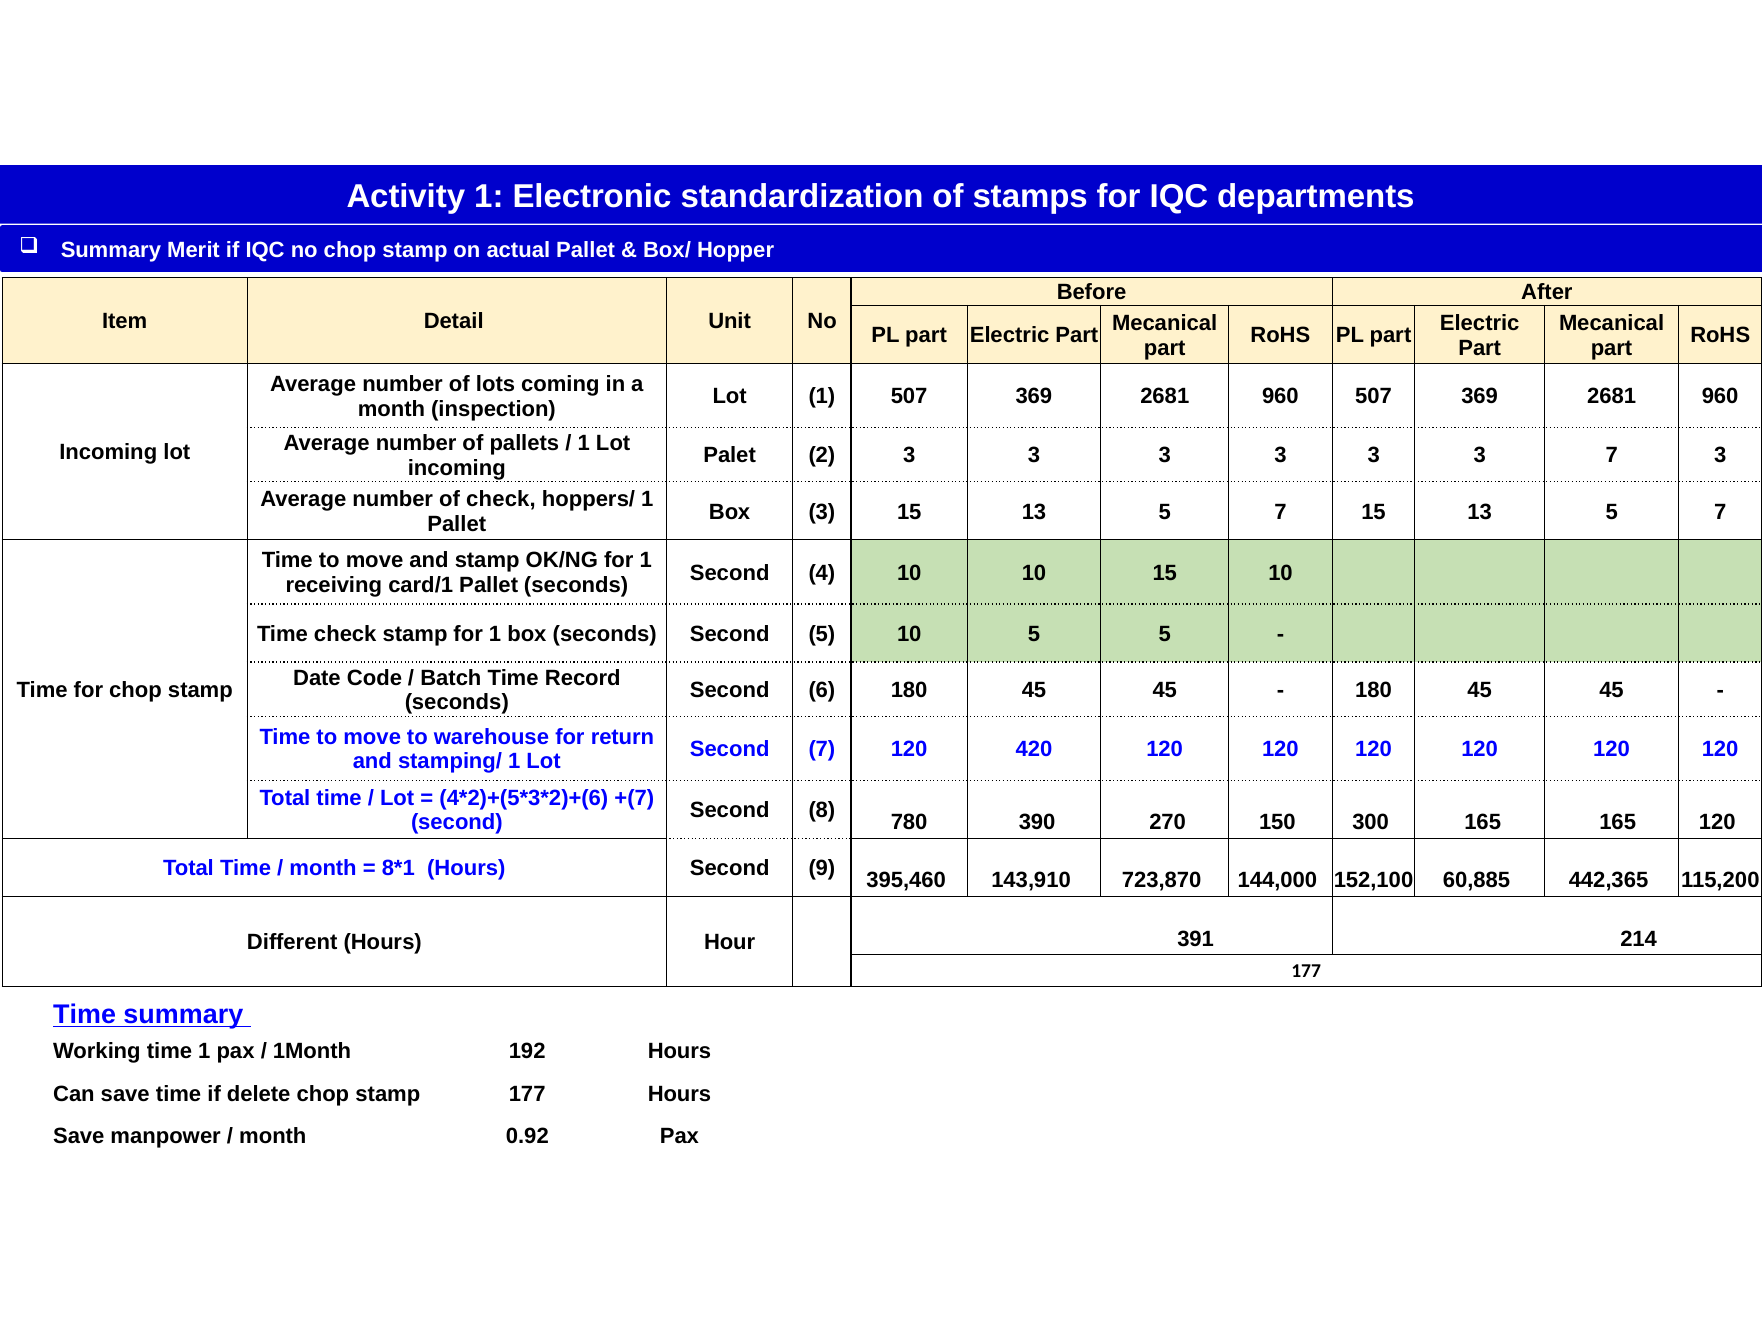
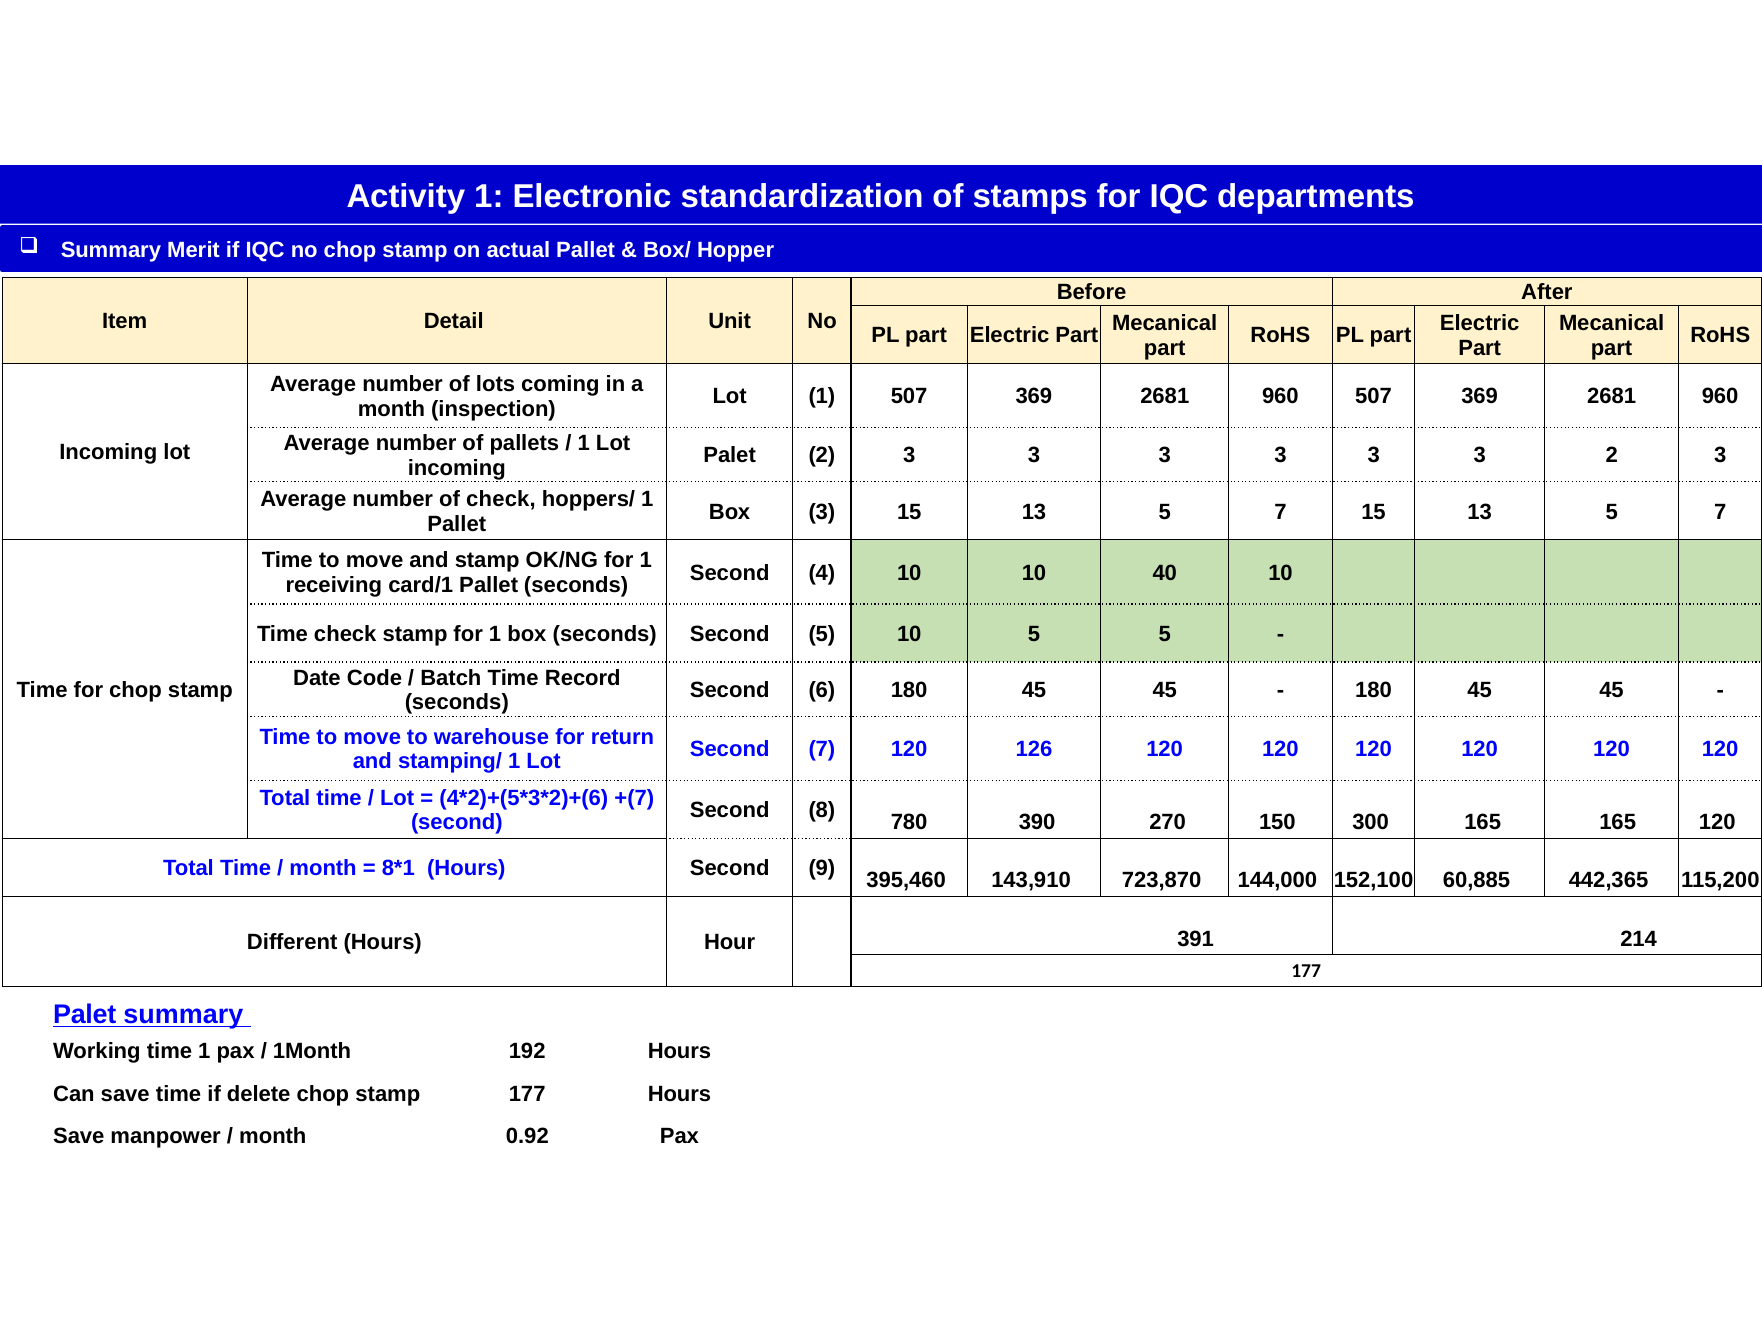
3 7: 7 -> 2 (1612, 455)
10 15: 15 -> 40 (1165, 573)
420: 420 -> 126 (1034, 749)
Time: Time -> Palet (85, 1014)
